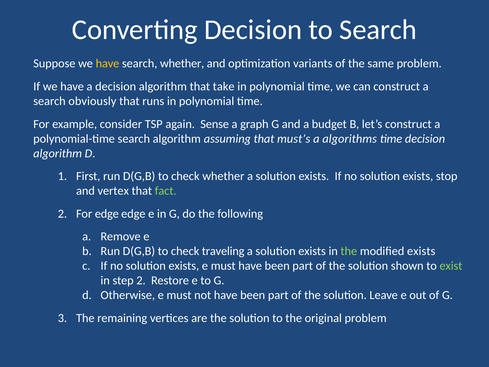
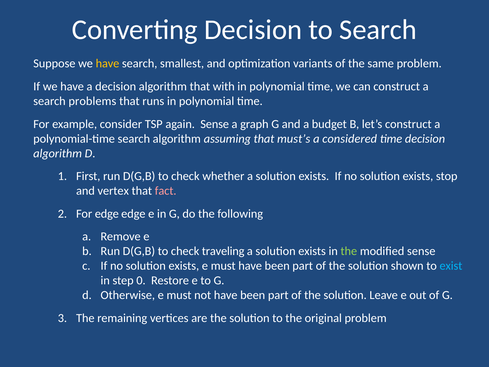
search whether: whether -> smallest (182, 64)
take: take -> with (224, 86)
obviously: obviously -> problems (92, 101)
algorithms: algorithms -> considered (350, 139)
fact colour: light green -> pink (166, 191)
modified exists: exists -> sense (421, 251)
exist colour: light green -> light blue (451, 266)
step 2: 2 -> 0 (141, 280)
